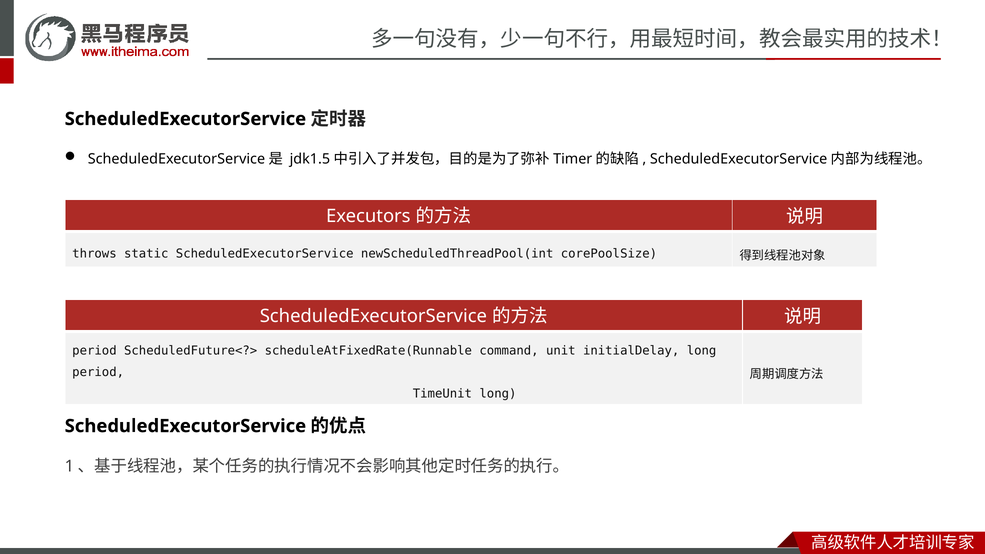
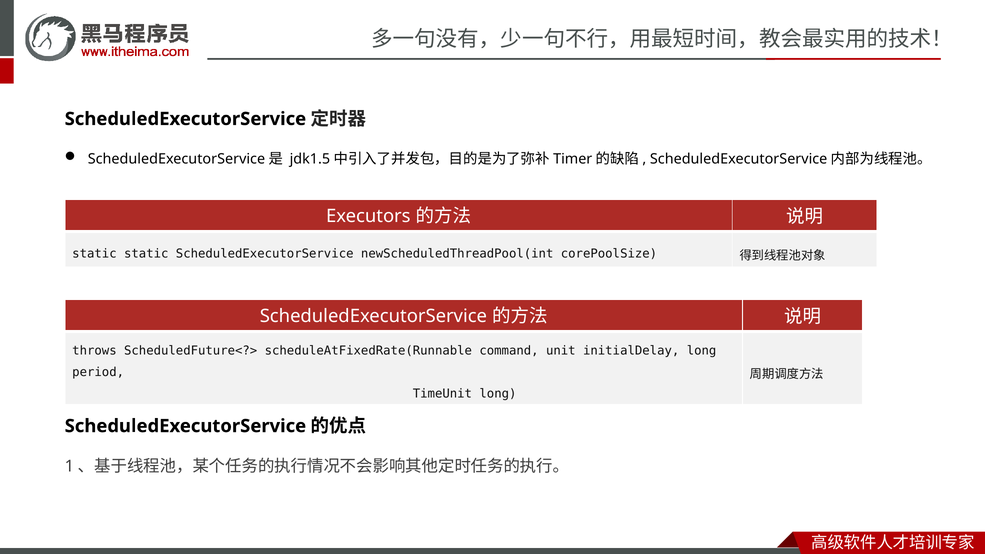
throws: throws -> static (94, 254)
period: period -> throws (94, 351)
